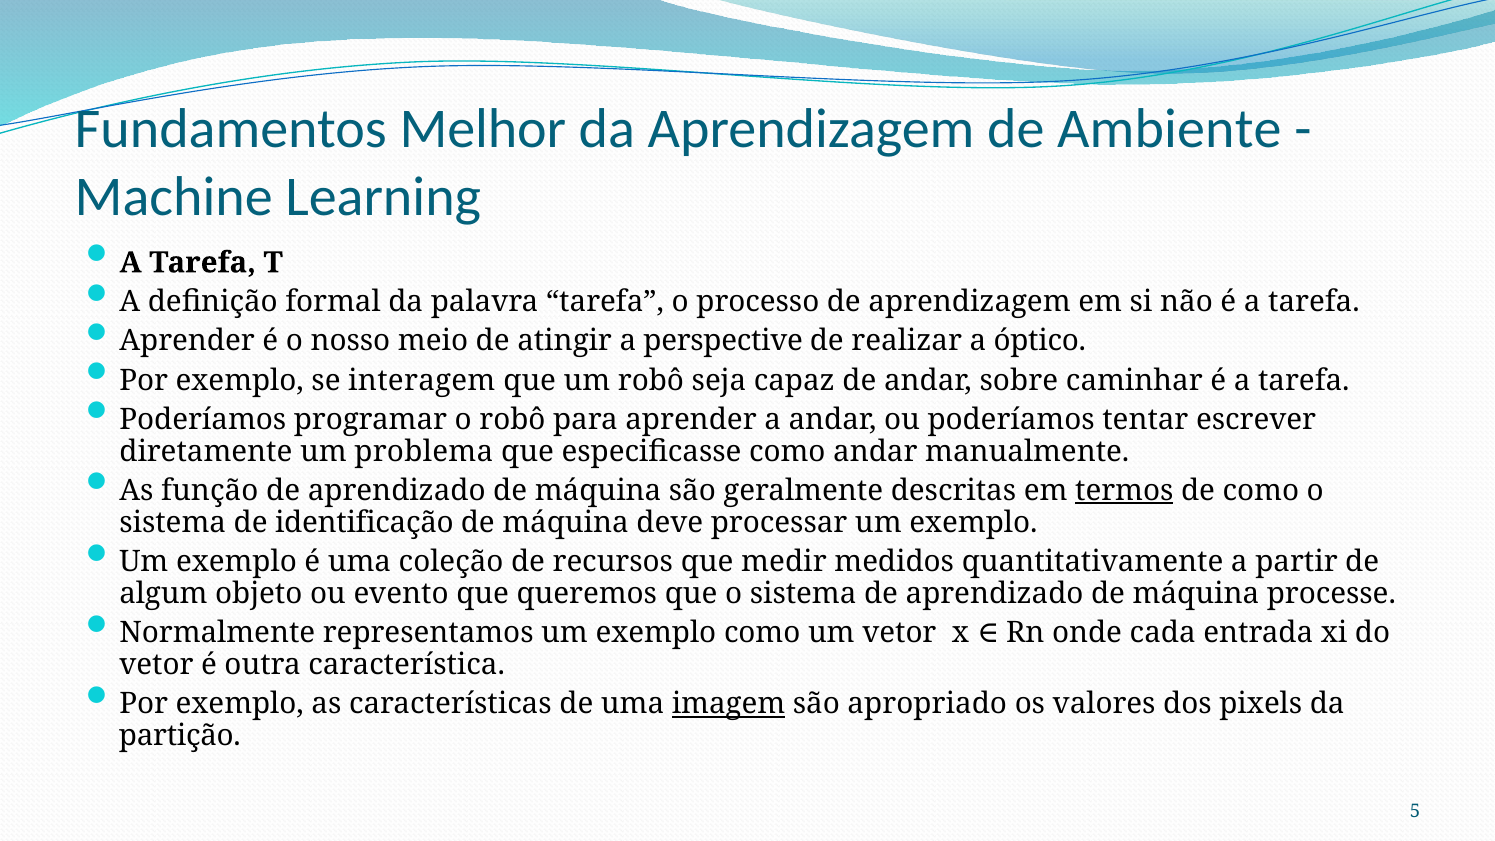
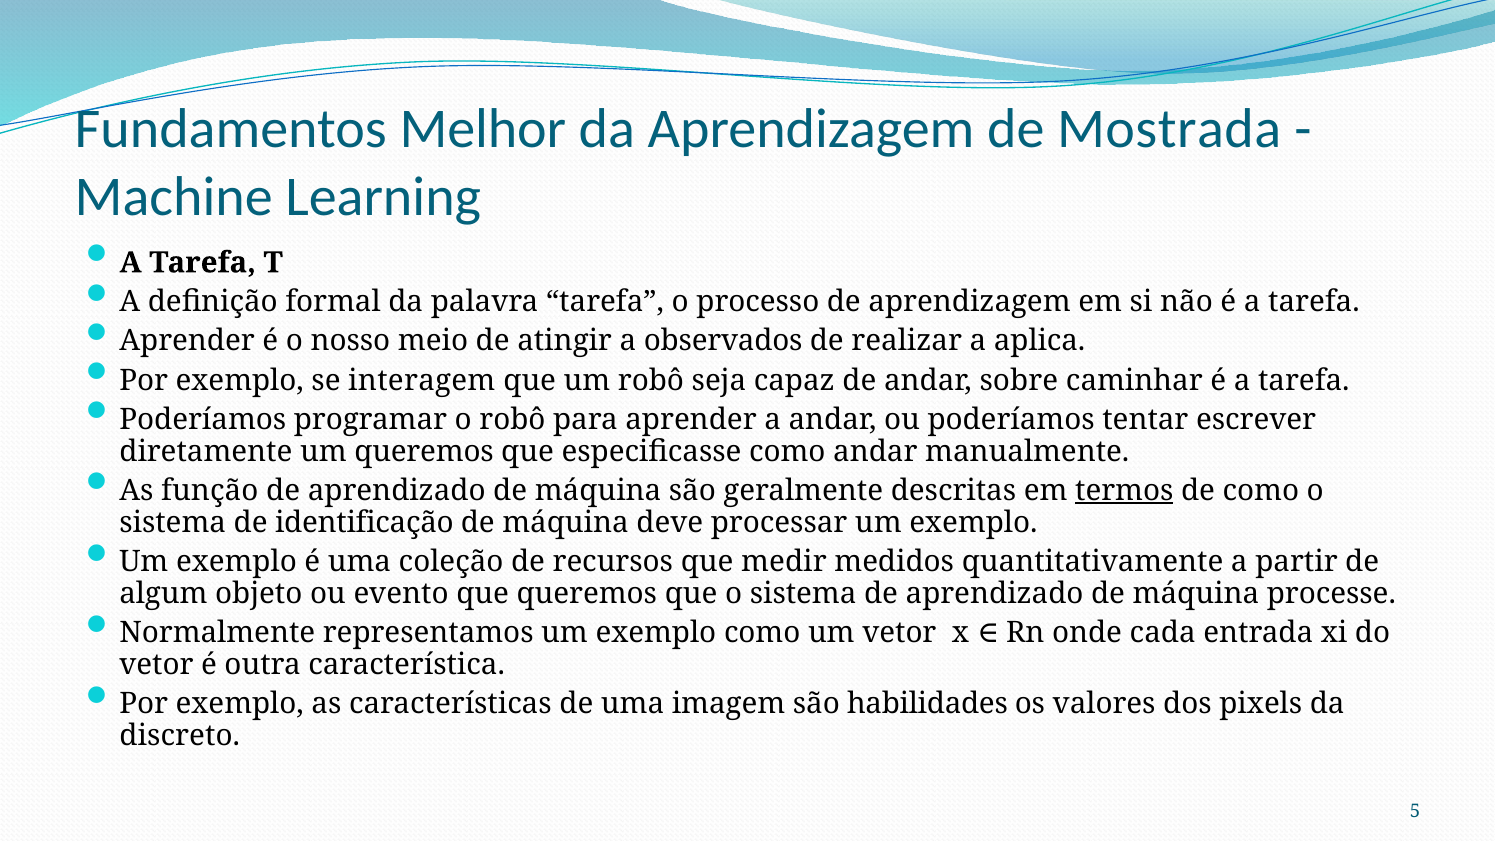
Ambiente: Ambiente -> Mostrada (1169, 129)
perspective: perspective -> observados (723, 341)
óptico: óptico -> aplica (1040, 341)
um problema: problema -> queremos (424, 451)
imagem underline: present -> none (729, 704)
apropriado: apropriado -> habilidades (927, 704)
partição: partição -> discreto (180, 736)
